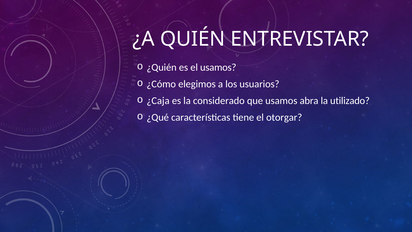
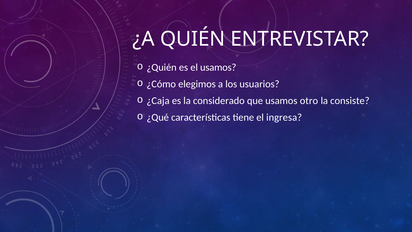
abra: abra -> otro (309, 101)
utilizado: utilizado -> consiste (350, 101)
otorgar: otorgar -> ingresa (284, 117)
